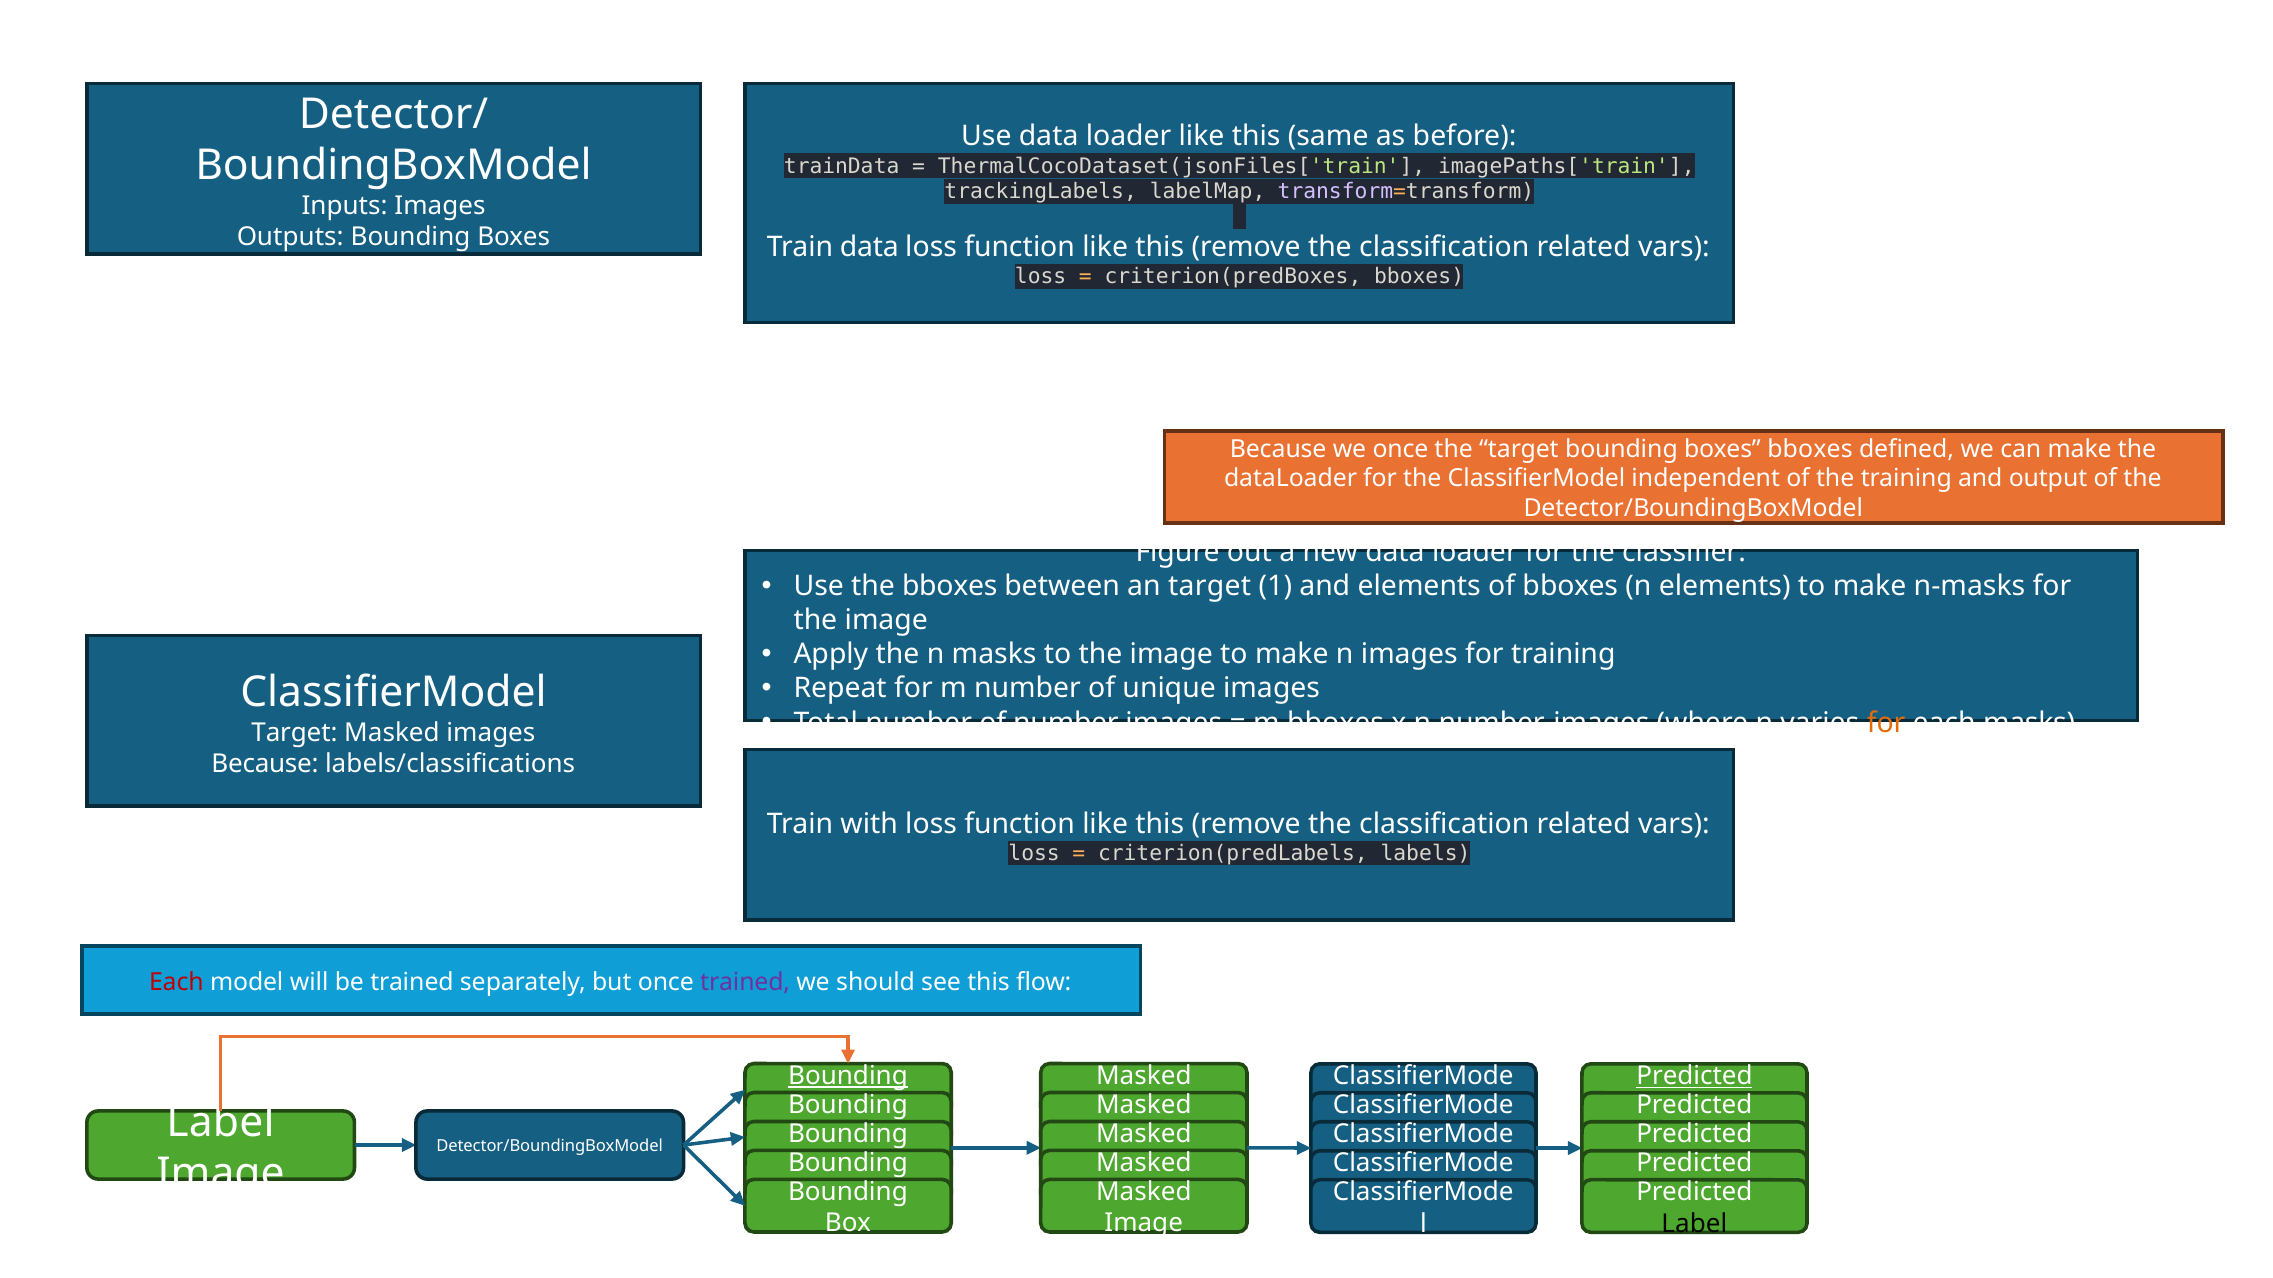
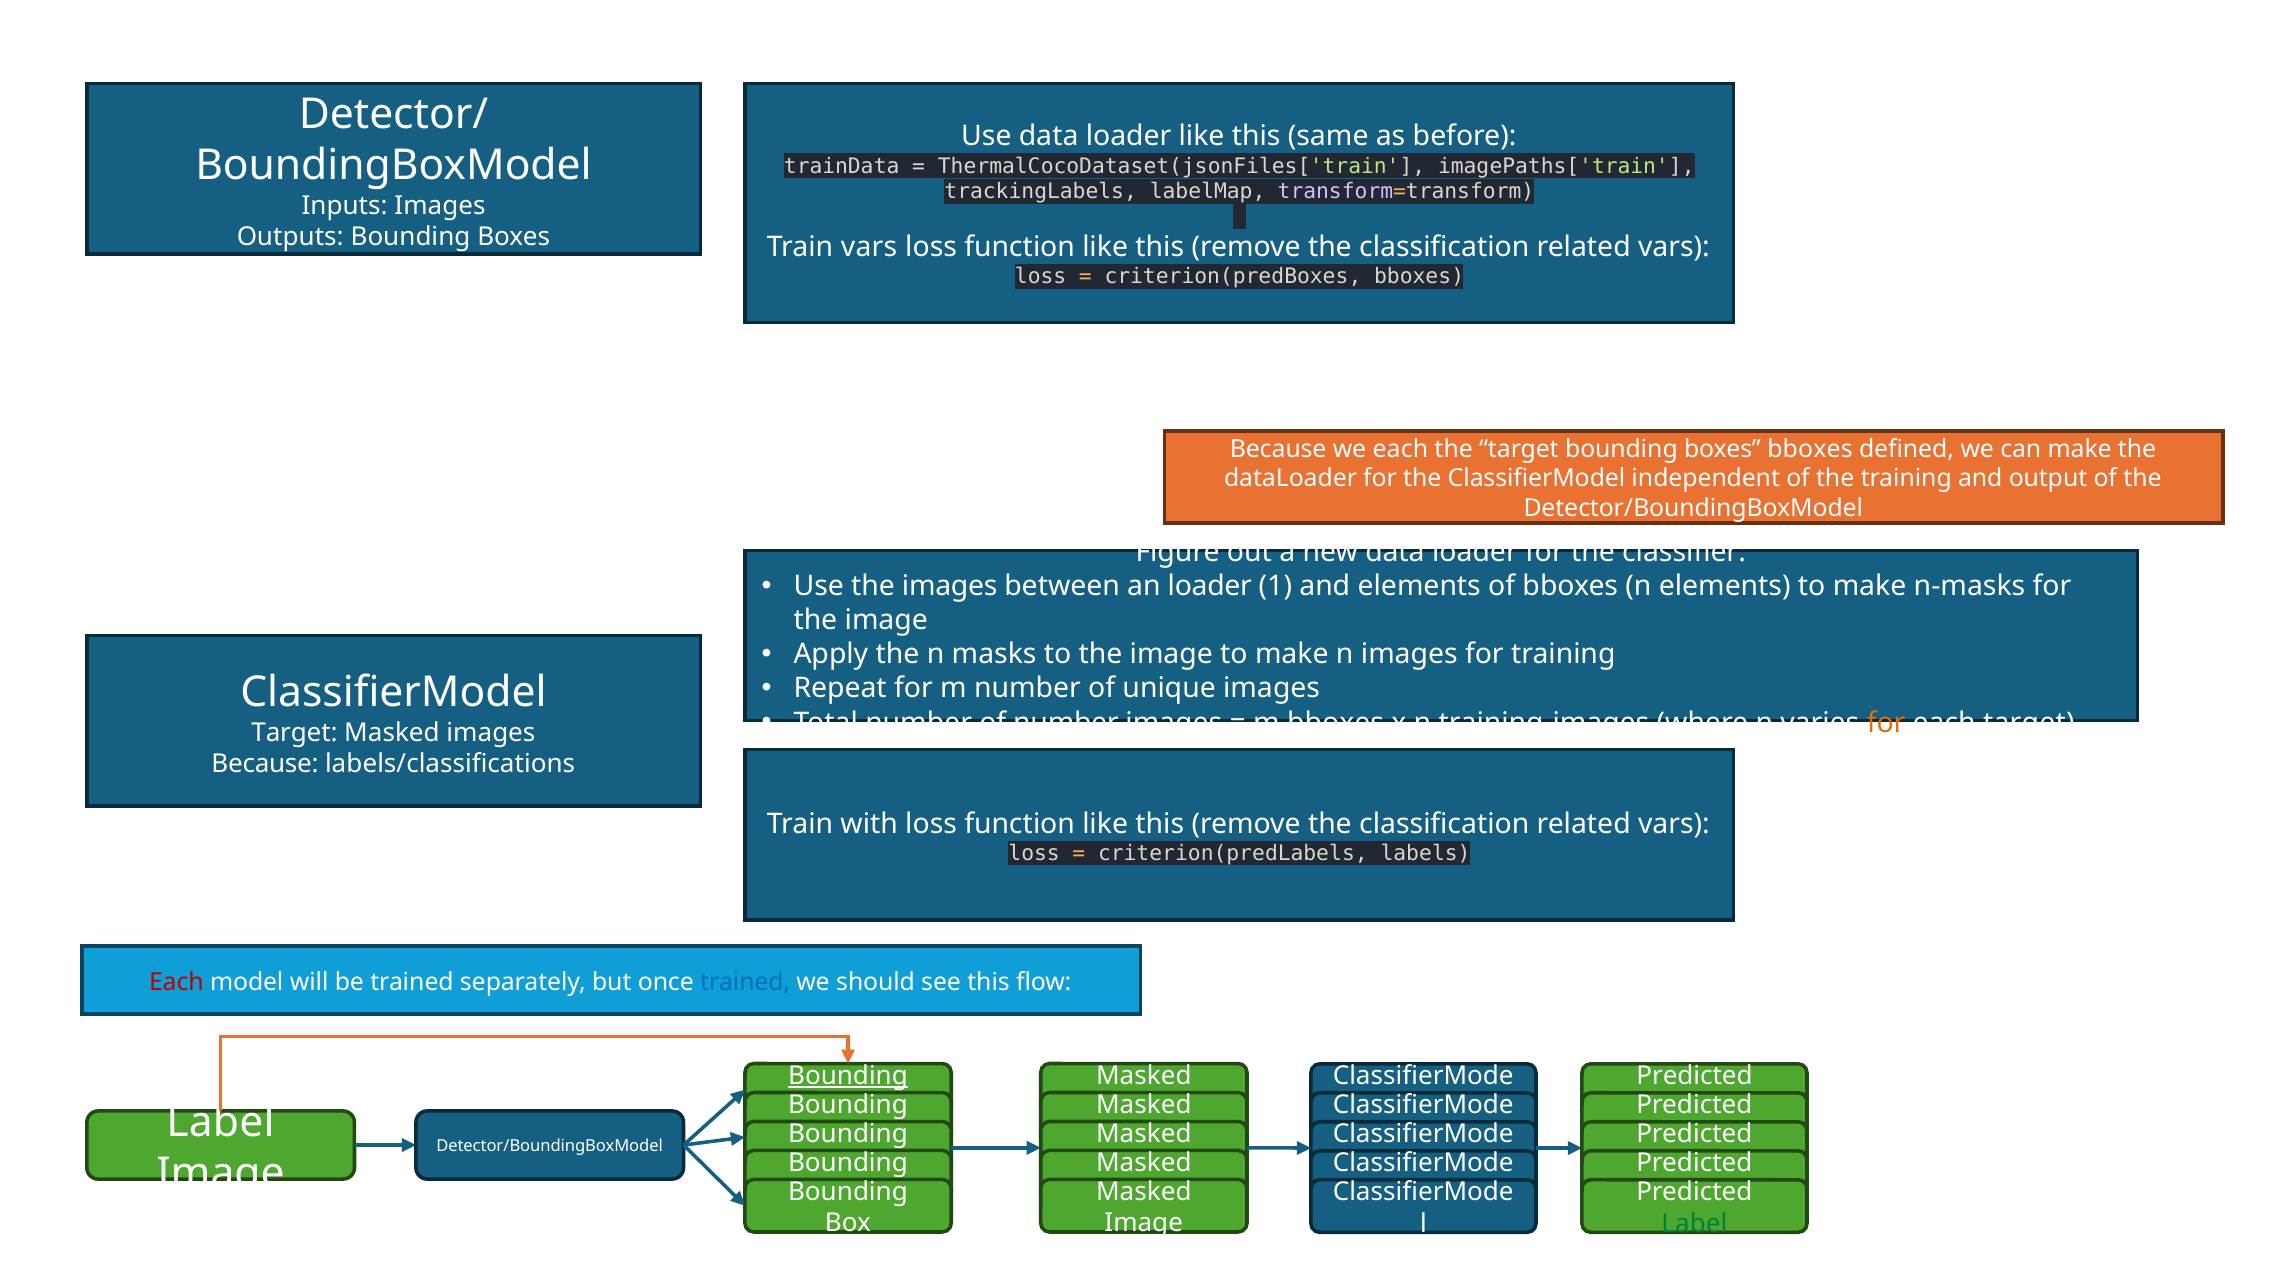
Train data: data -> vars (869, 248)
we once: once -> each (1400, 449)
the bboxes: bboxes -> images (950, 587)
an target: target -> loader (1210, 587)
number-images: number-images -> training-images (1544, 723)
each masks: masks -> target (2029, 723)
trained colour: purple -> blue (745, 982)
Predicted underline: present -> none (1694, 1077)
Label colour: black -> green (1694, 1224)
